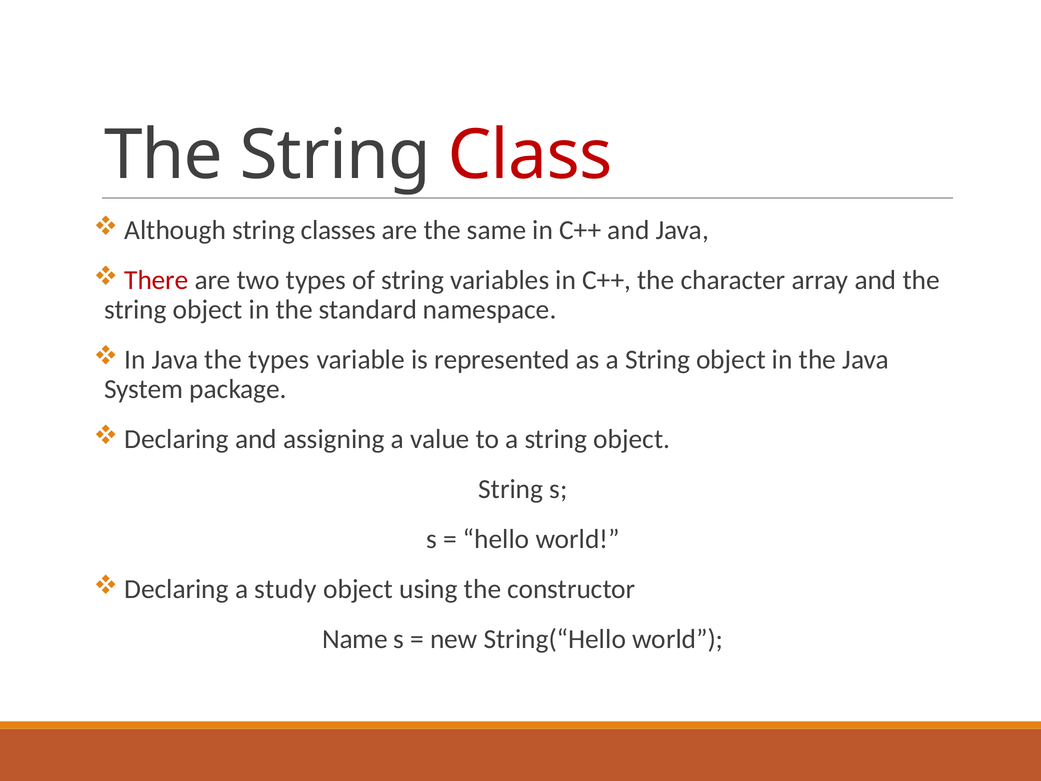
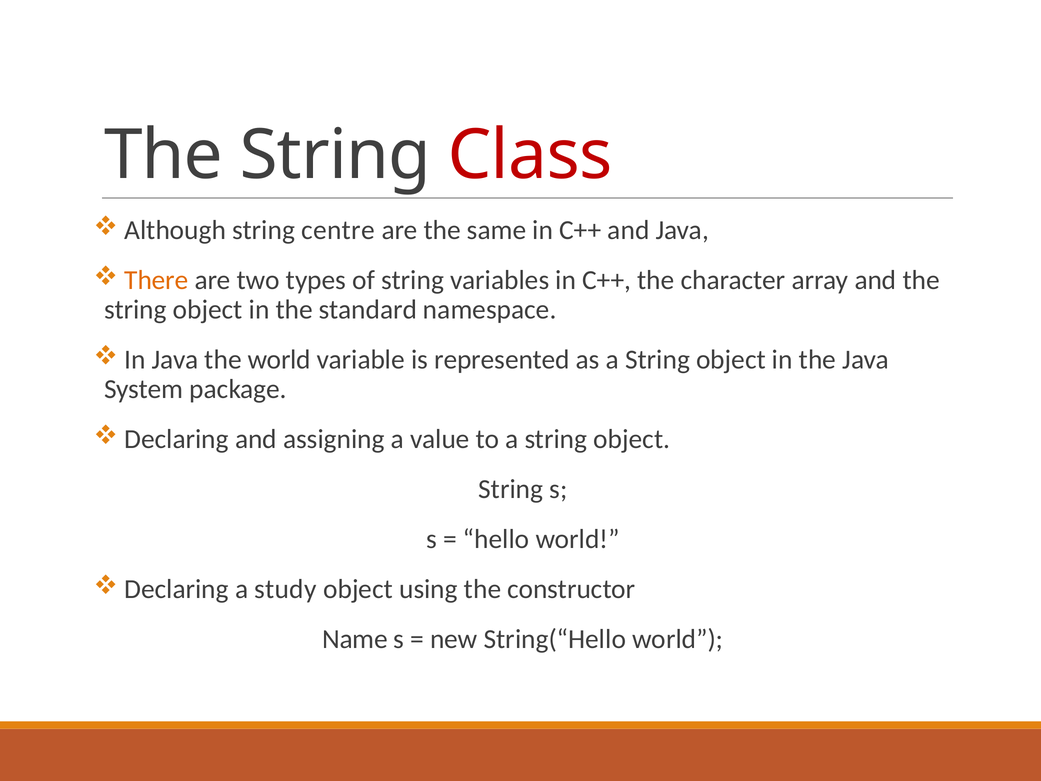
classes: classes -> centre (338, 230)
There colour: red -> orange (156, 280)
the types: types -> world (279, 360)
